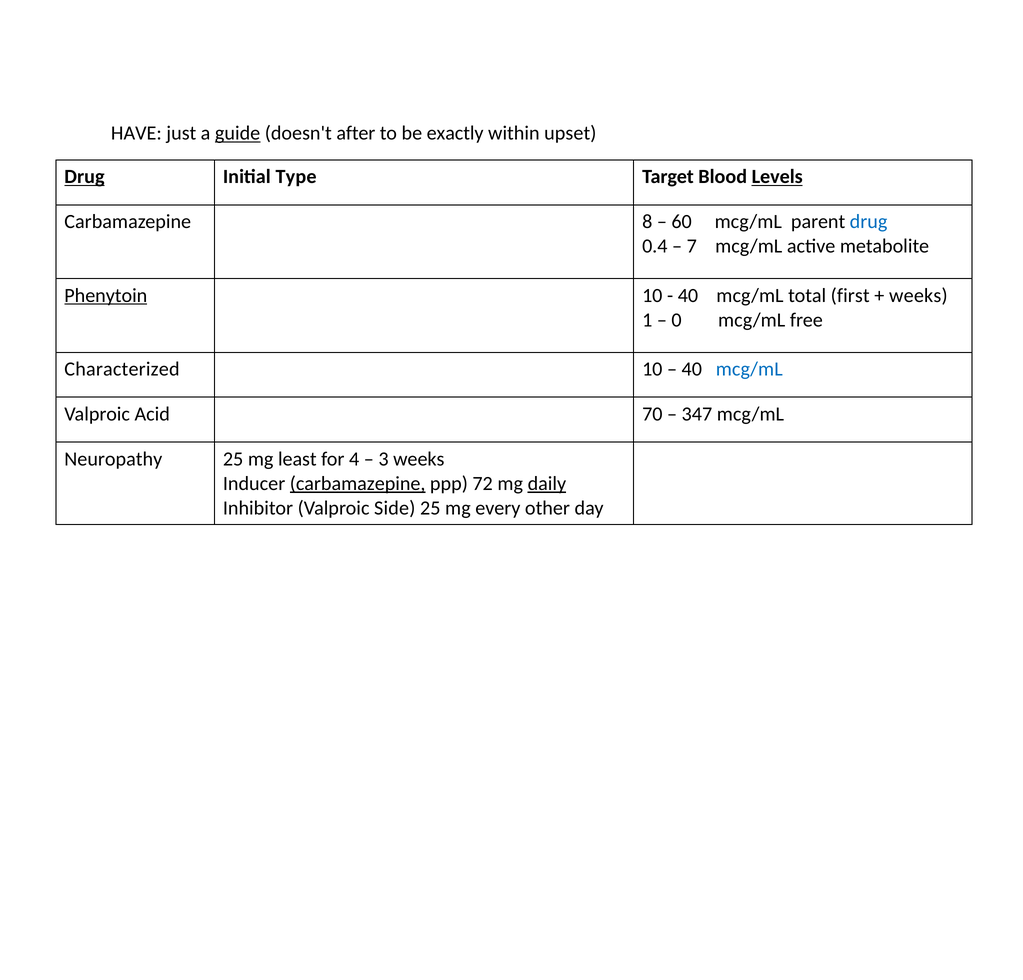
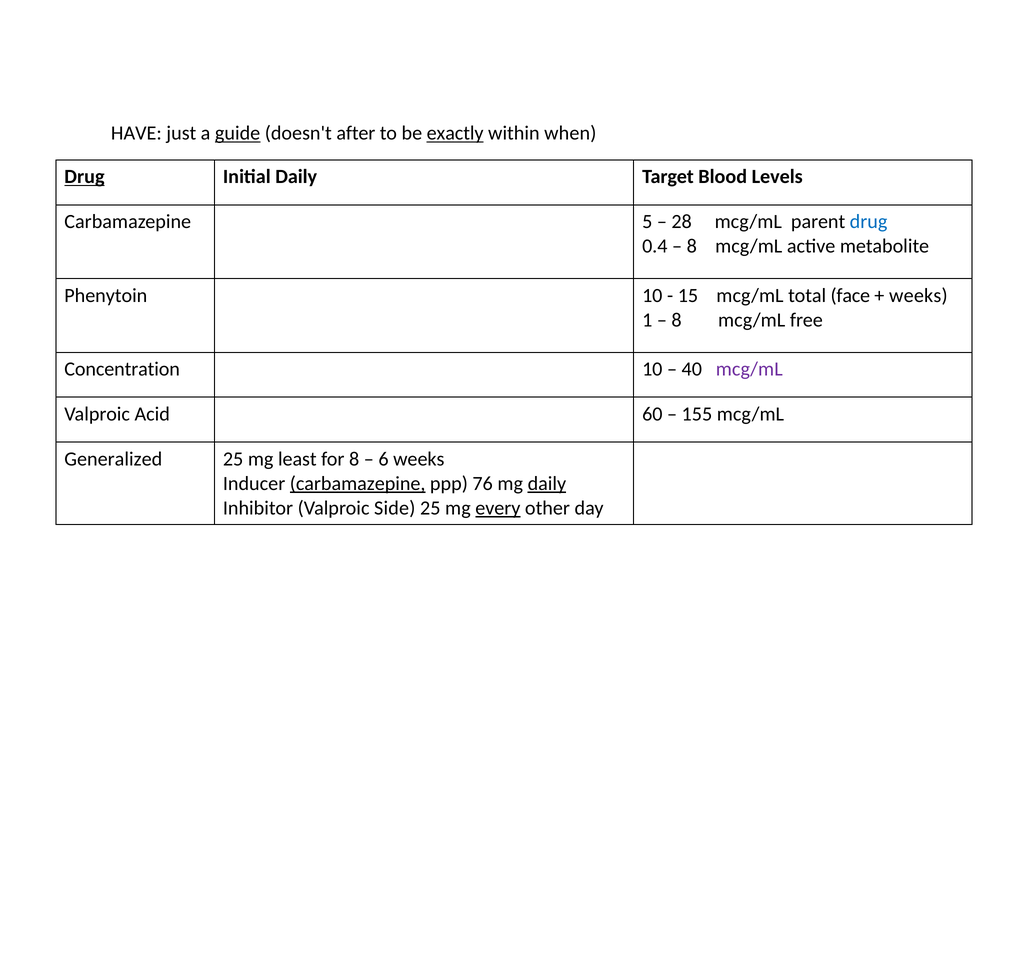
exactly underline: none -> present (455, 133)
upset: upset -> when (570, 133)
Initial Type: Type -> Daily (296, 177)
Levels underline: present -> none (777, 177)
8: 8 -> 5 (647, 222)
60: 60 -> 28 (682, 222)
7: 7 -> 8 (692, 246)
Phenytoin underline: present -> none (106, 296)
40: 40 -> 15 (688, 296)
first: first -> face (850, 296)
0: 0 -> 8 (676, 320)
Characterized: Characterized -> Concentration (122, 369)
mcg/mL colour: blue -> purple (749, 369)
70: 70 -> 60 (652, 414)
347: 347 -> 155 (697, 414)
Neuropathy: Neuropathy -> Generalized (113, 459)
for 4: 4 -> 8 (354, 459)
3: 3 -> 6 (384, 459)
72: 72 -> 76 (483, 484)
every underline: none -> present (498, 508)
